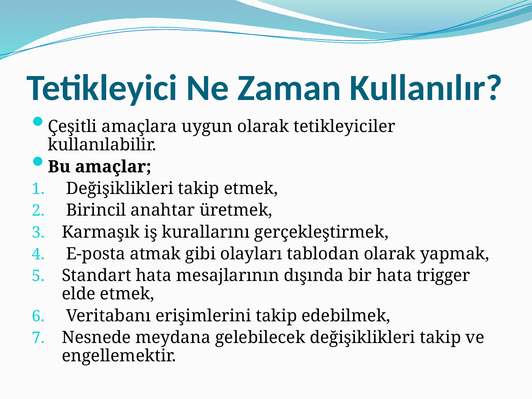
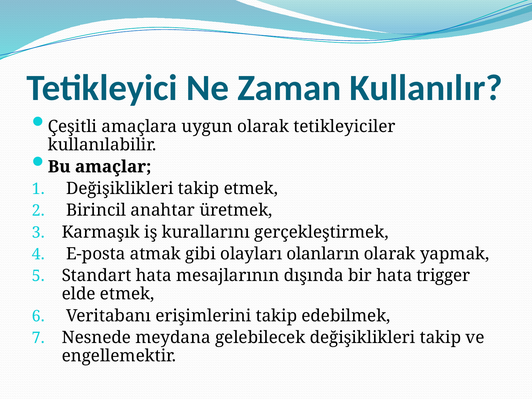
tablodan: tablodan -> olanların (323, 254)
